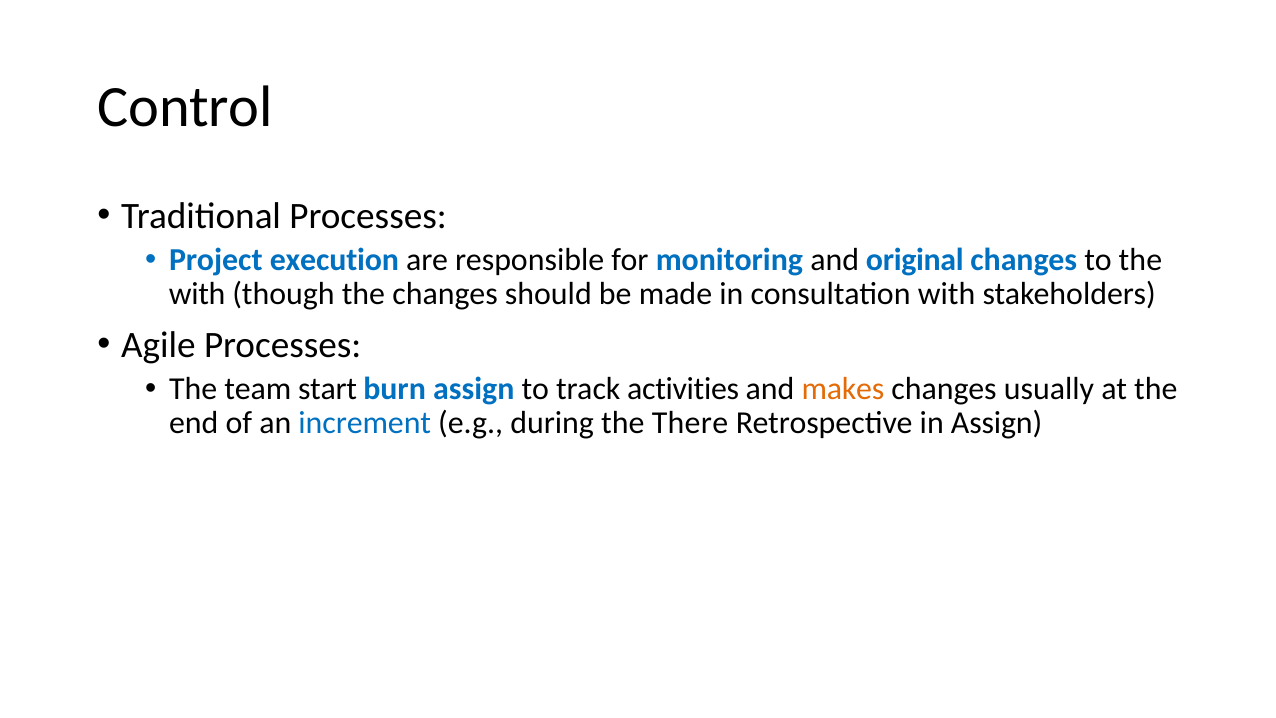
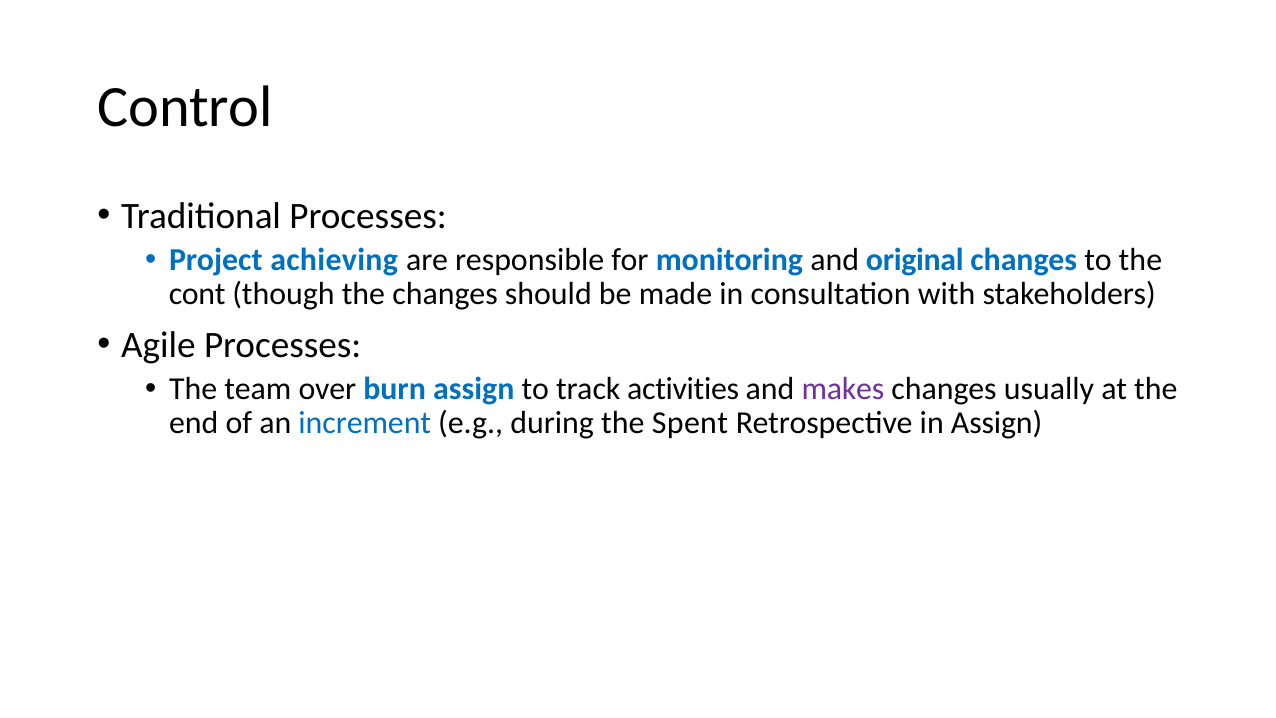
execution: execution -> achieving (334, 260)
with: with -> cont (197, 294)
start: start -> over (327, 389)
makes colour: orange -> purple (843, 389)
There: There -> Spent (690, 423)
